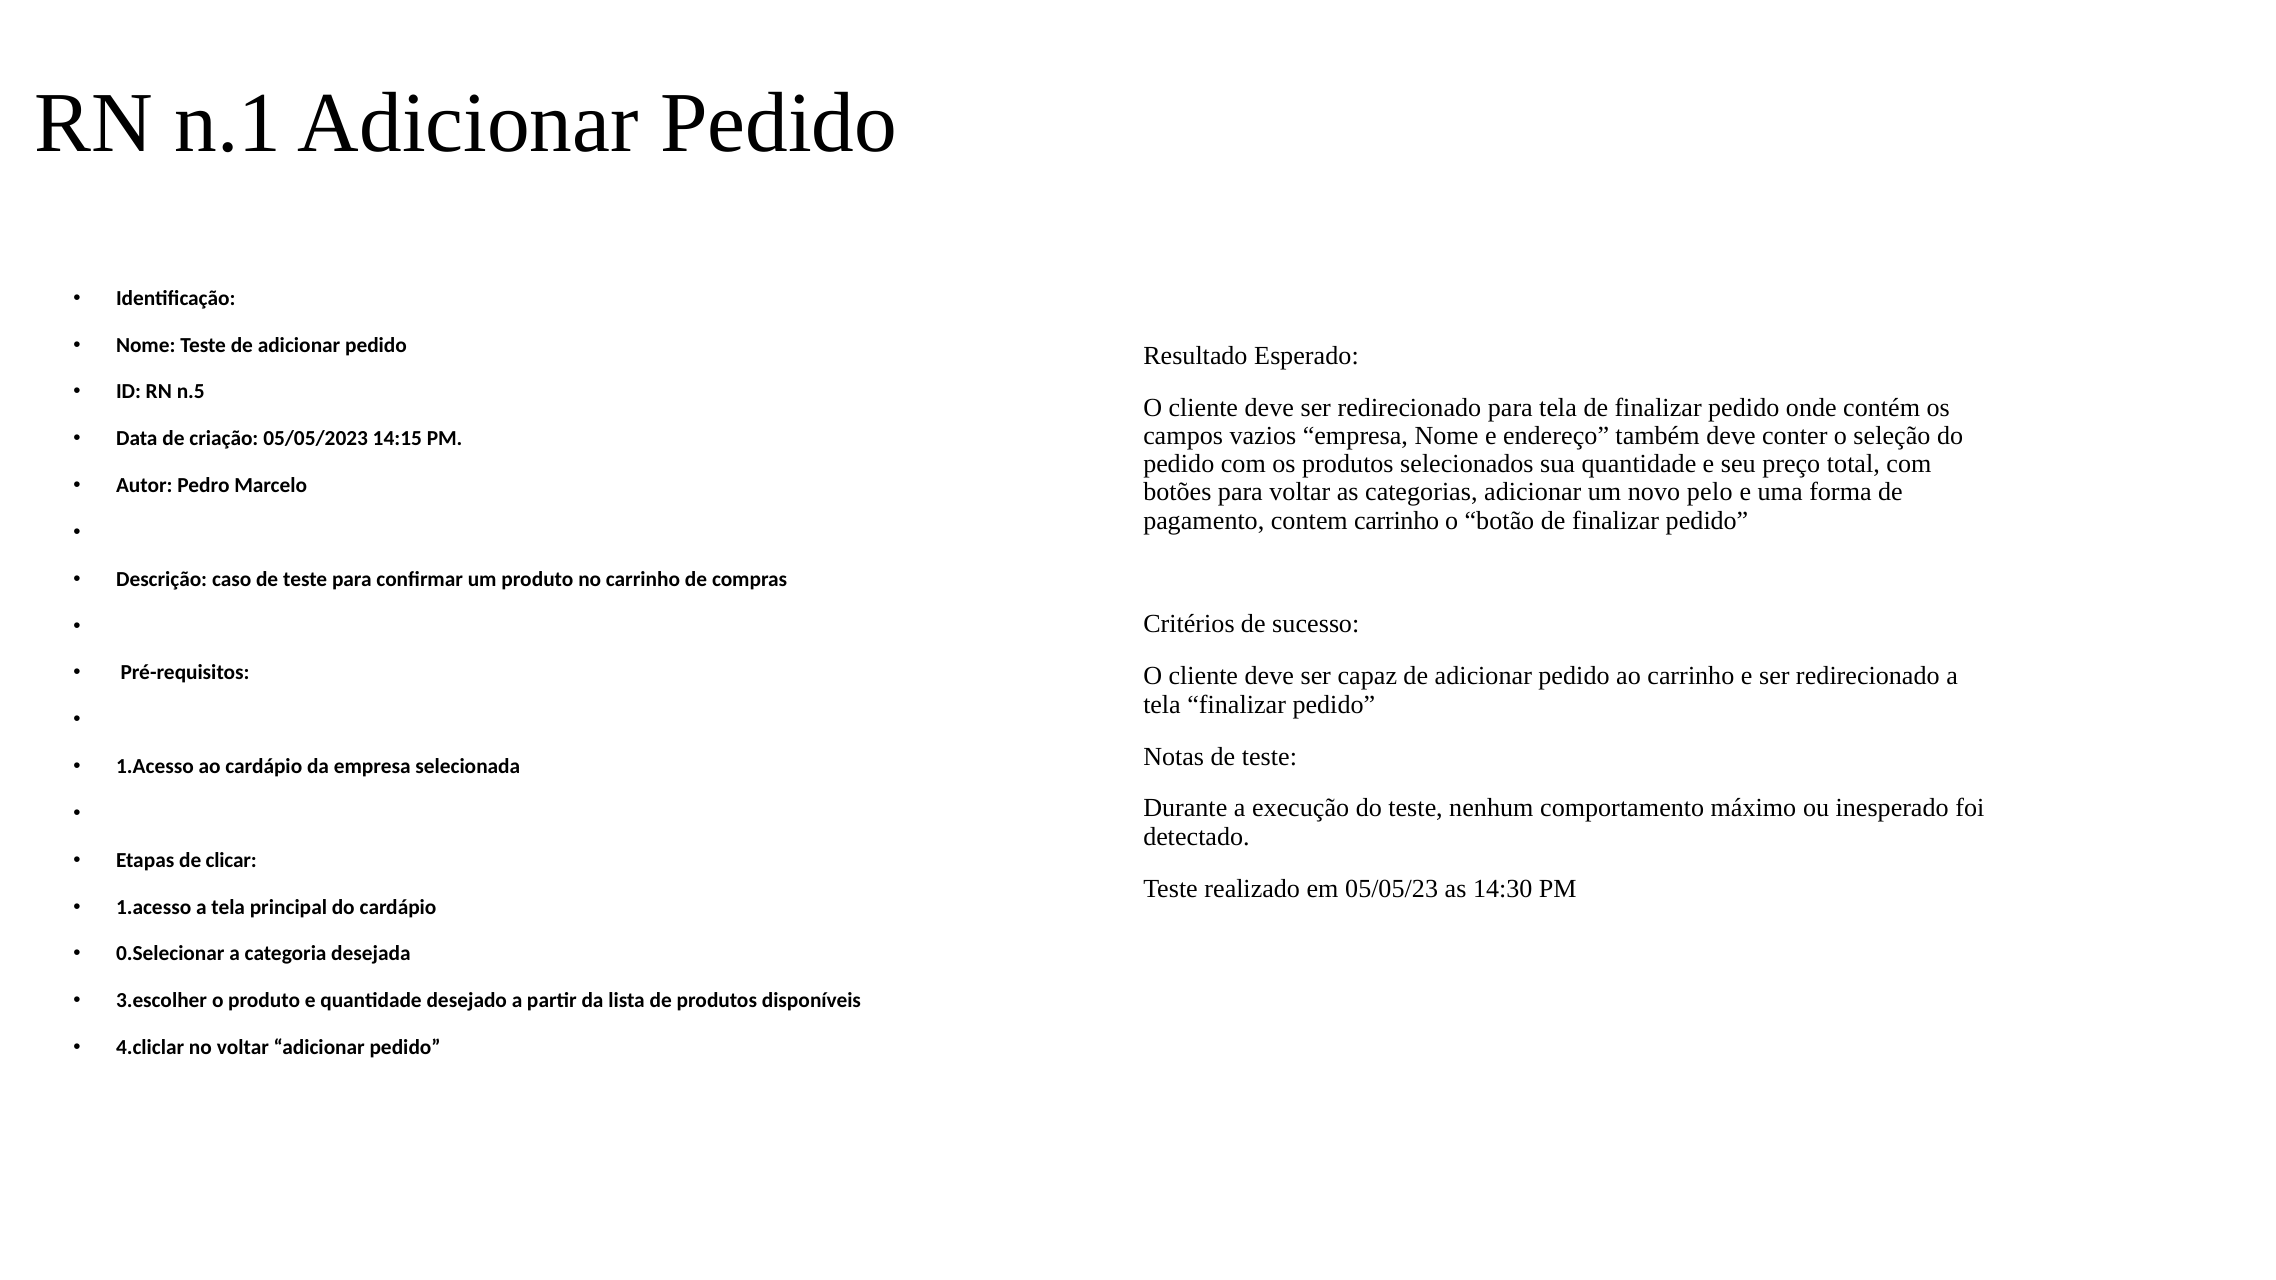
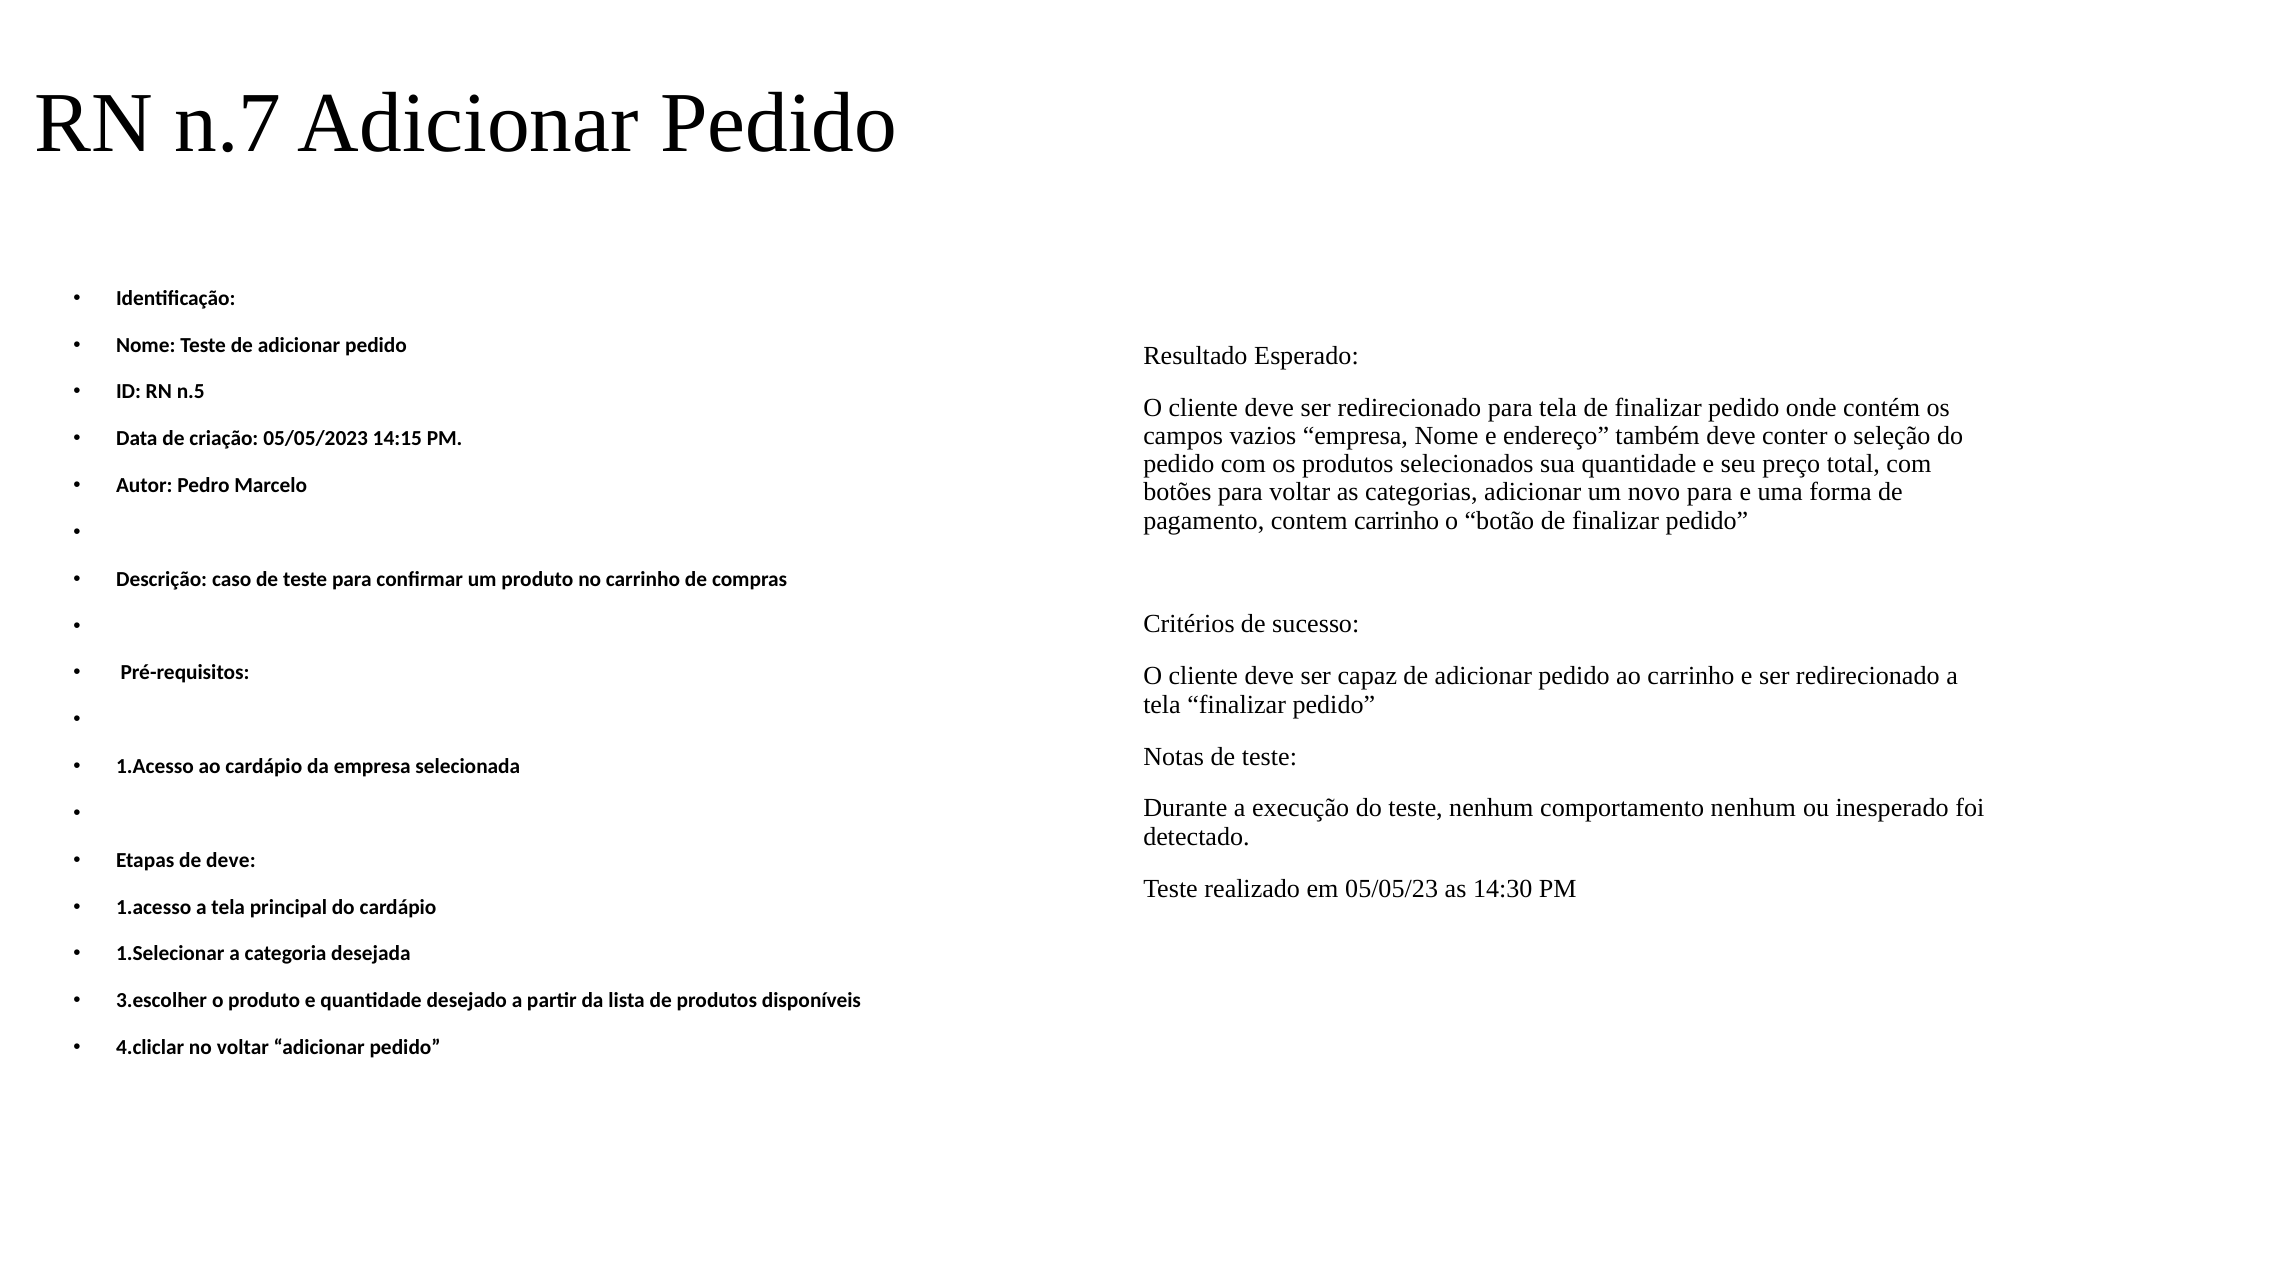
n.1: n.1 -> n.7 (228, 123)
novo pelo: pelo -> para (1710, 492)
comportamento máximo: máximo -> nenhum (1753, 809)
de clicar: clicar -> deve (231, 860)
0.Selecionar: 0.Selecionar -> 1.Selecionar (170, 954)
